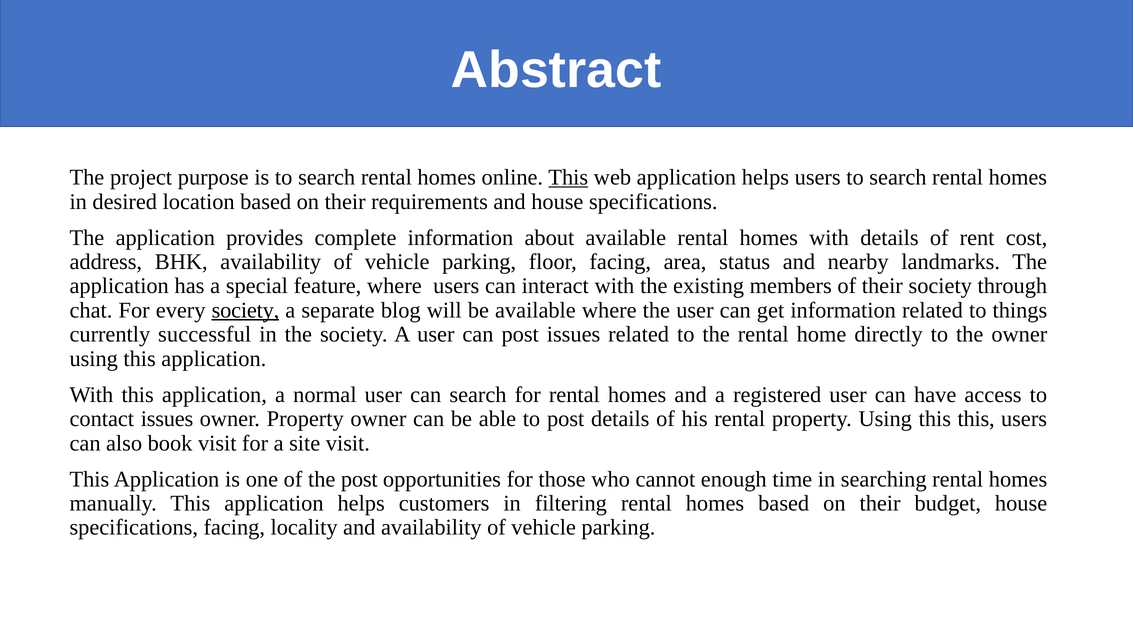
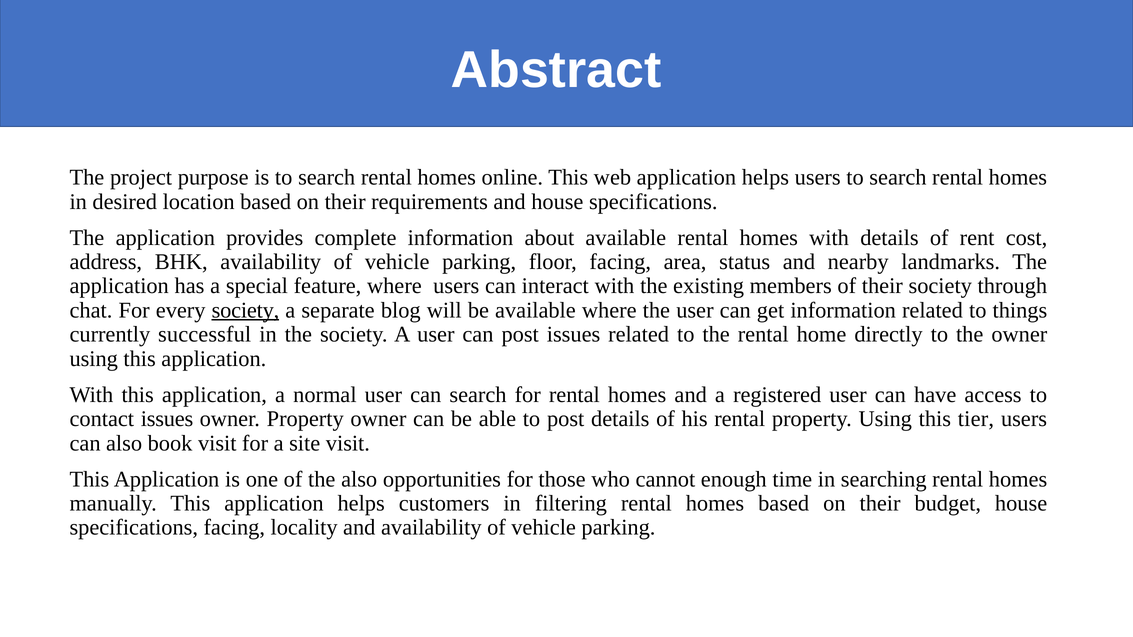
This underline: present -> none (568, 178)
this this: this -> tier (976, 419)
the post: post -> also (359, 479)
